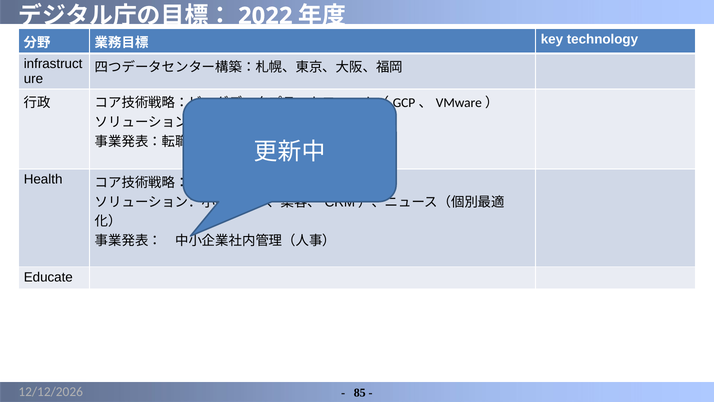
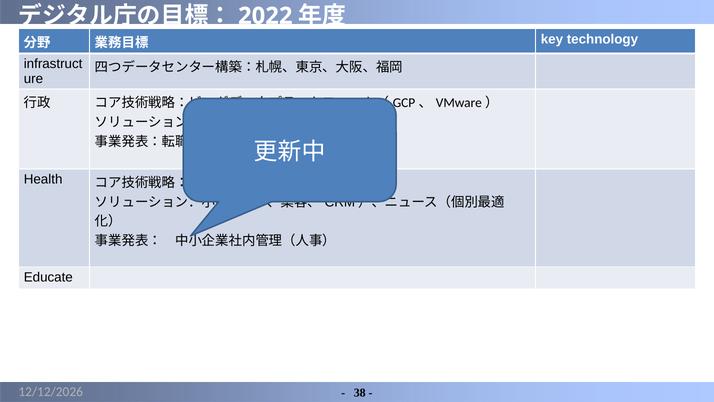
85: 85 -> 38 (360, 393)
